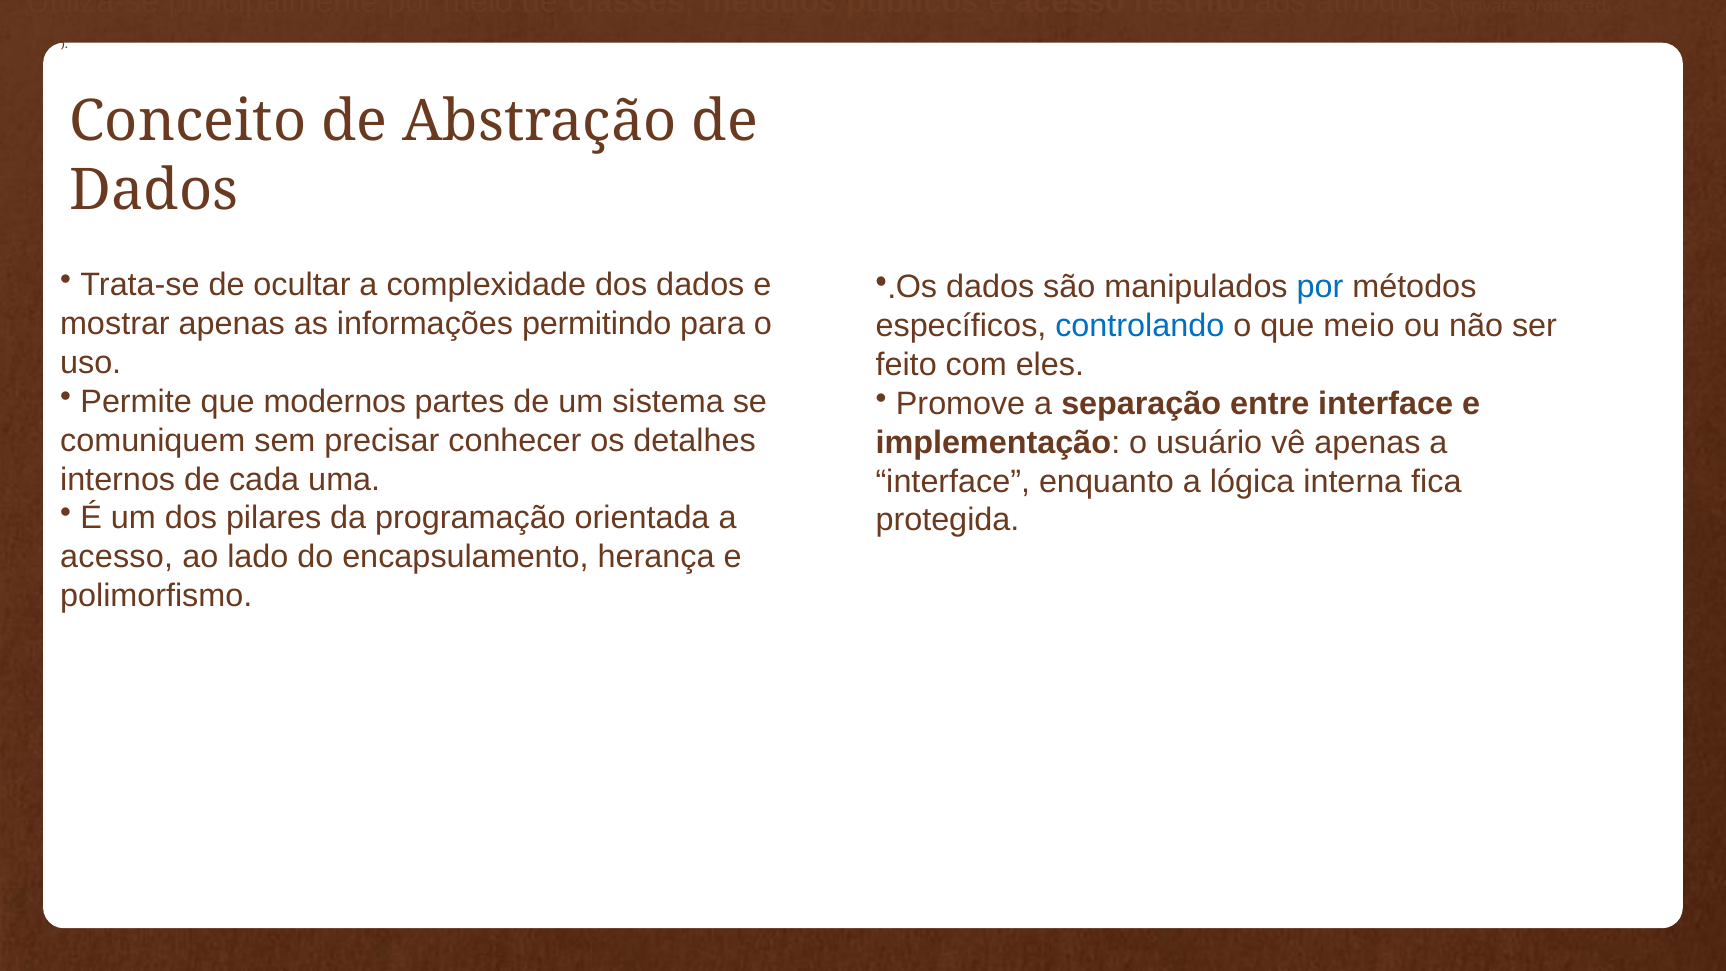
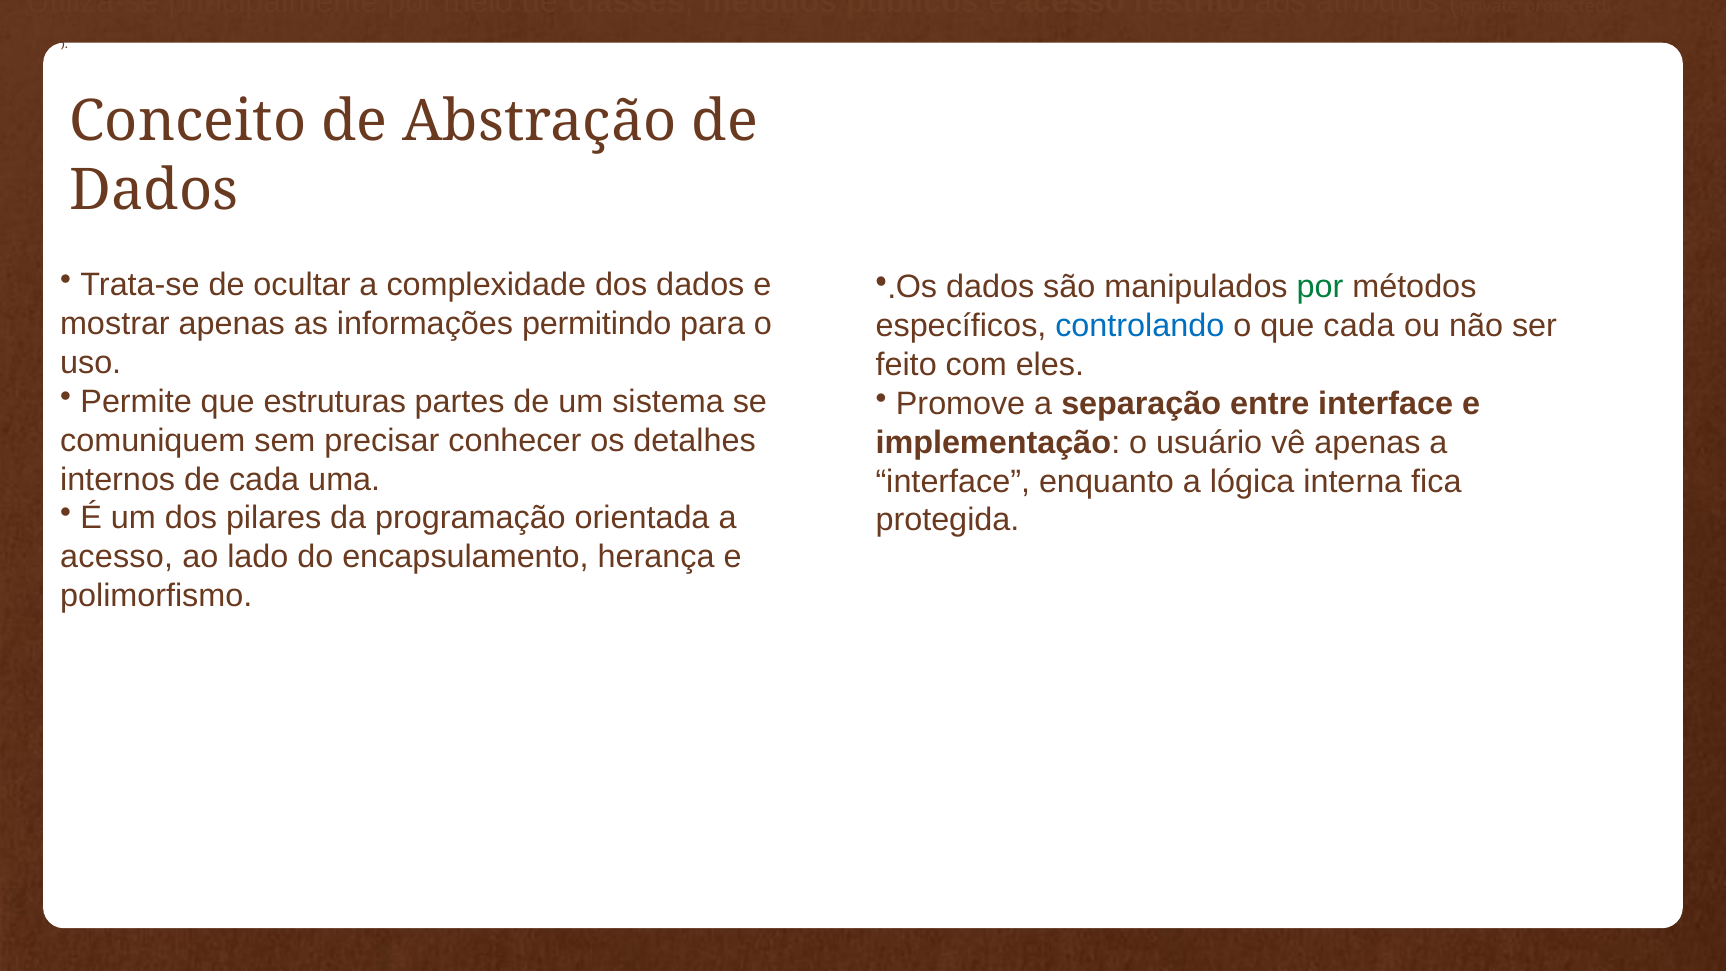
por colour: blue -> green (1320, 287)
que meio: meio -> cada (1359, 326)
modernos: modernos -> estruturas (335, 402)
